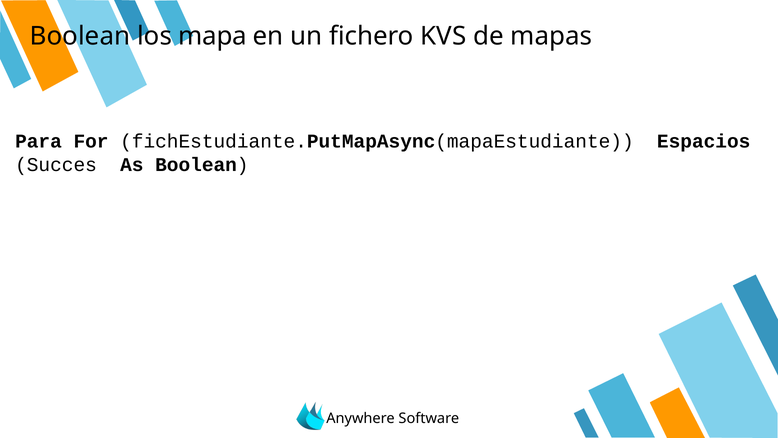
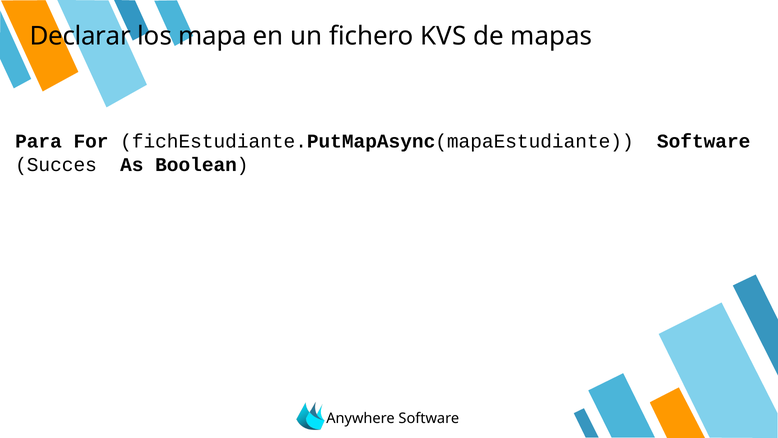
Boolean: Boolean -> Declarar (80, 36)
fichEstudiante.PutMapAsync(mapaEstudiante Espacios: Espacios -> Software (704, 141)
